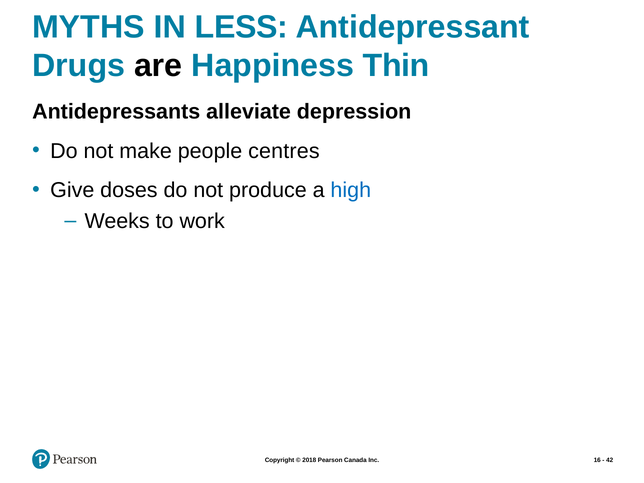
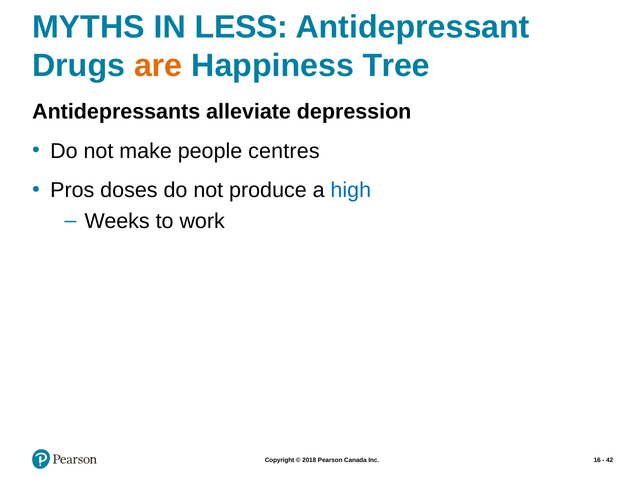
are colour: black -> orange (158, 66)
Thin: Thin -> Tree (396, 66)
Give: Give -> Pros (72, 190)
